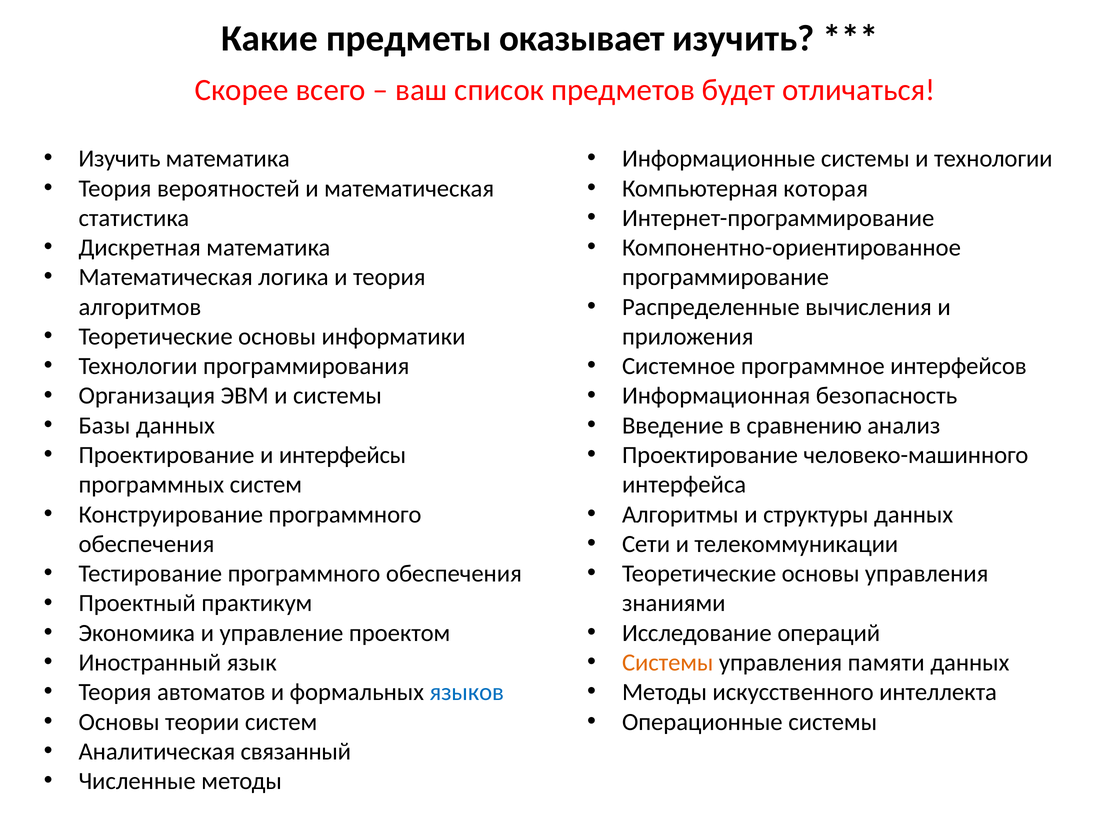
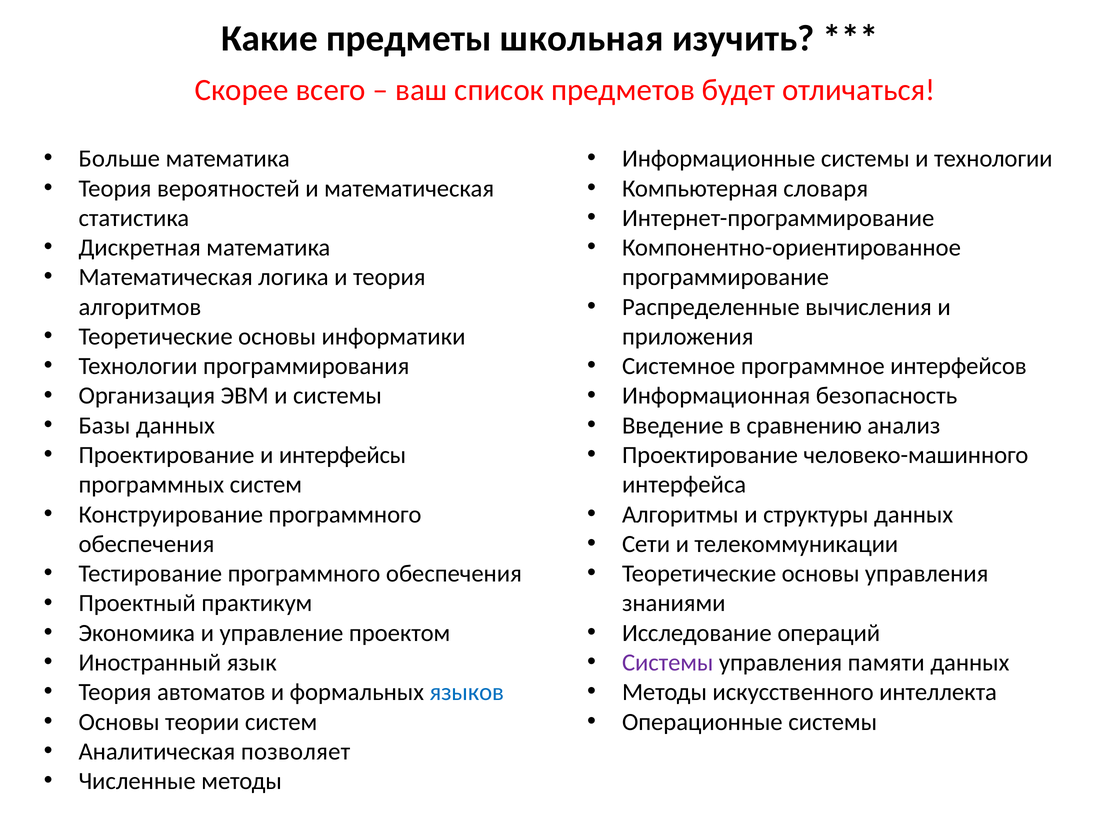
оказывает: оказывает -> школьная (582, 39)
Изучить: Изучить -> Больше (119, 159)
которая: которая -> словаря (826, 189)
Системы colour: orange -> purple (668, 663)
связанный: связанный -> позволяет (296, 752)
